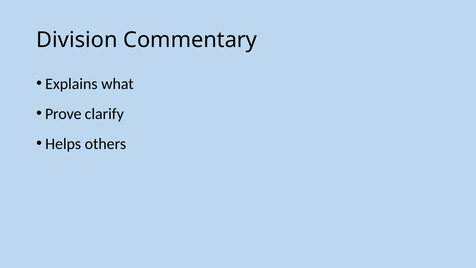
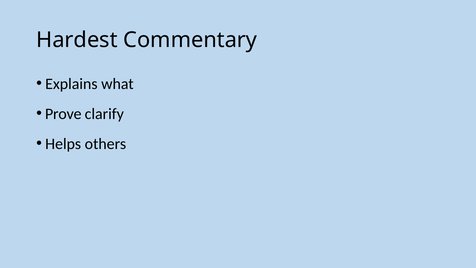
Division: Division -> Hardest (77, 40)
